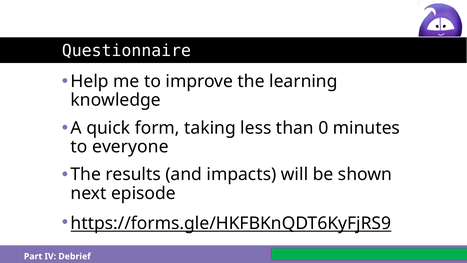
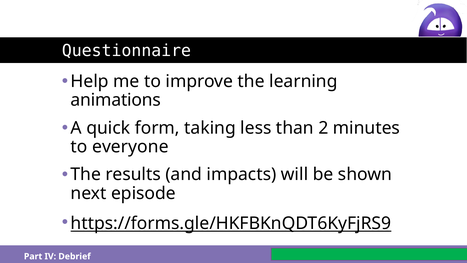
knowledge: knowledge -> animations (116, 100)
0: 0 -> 2 (323, 128)
